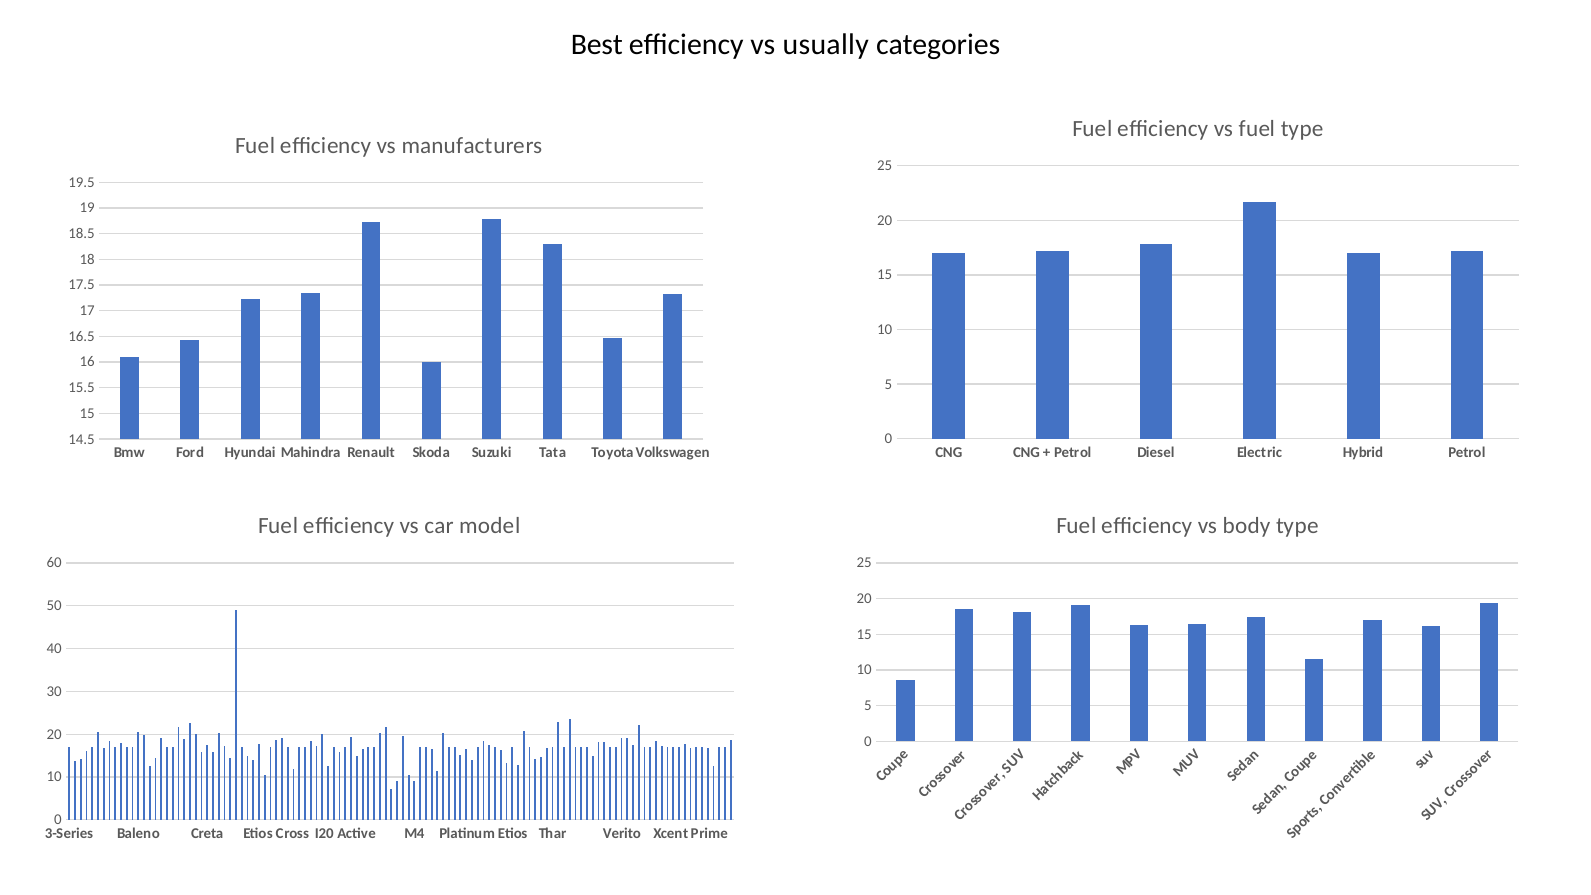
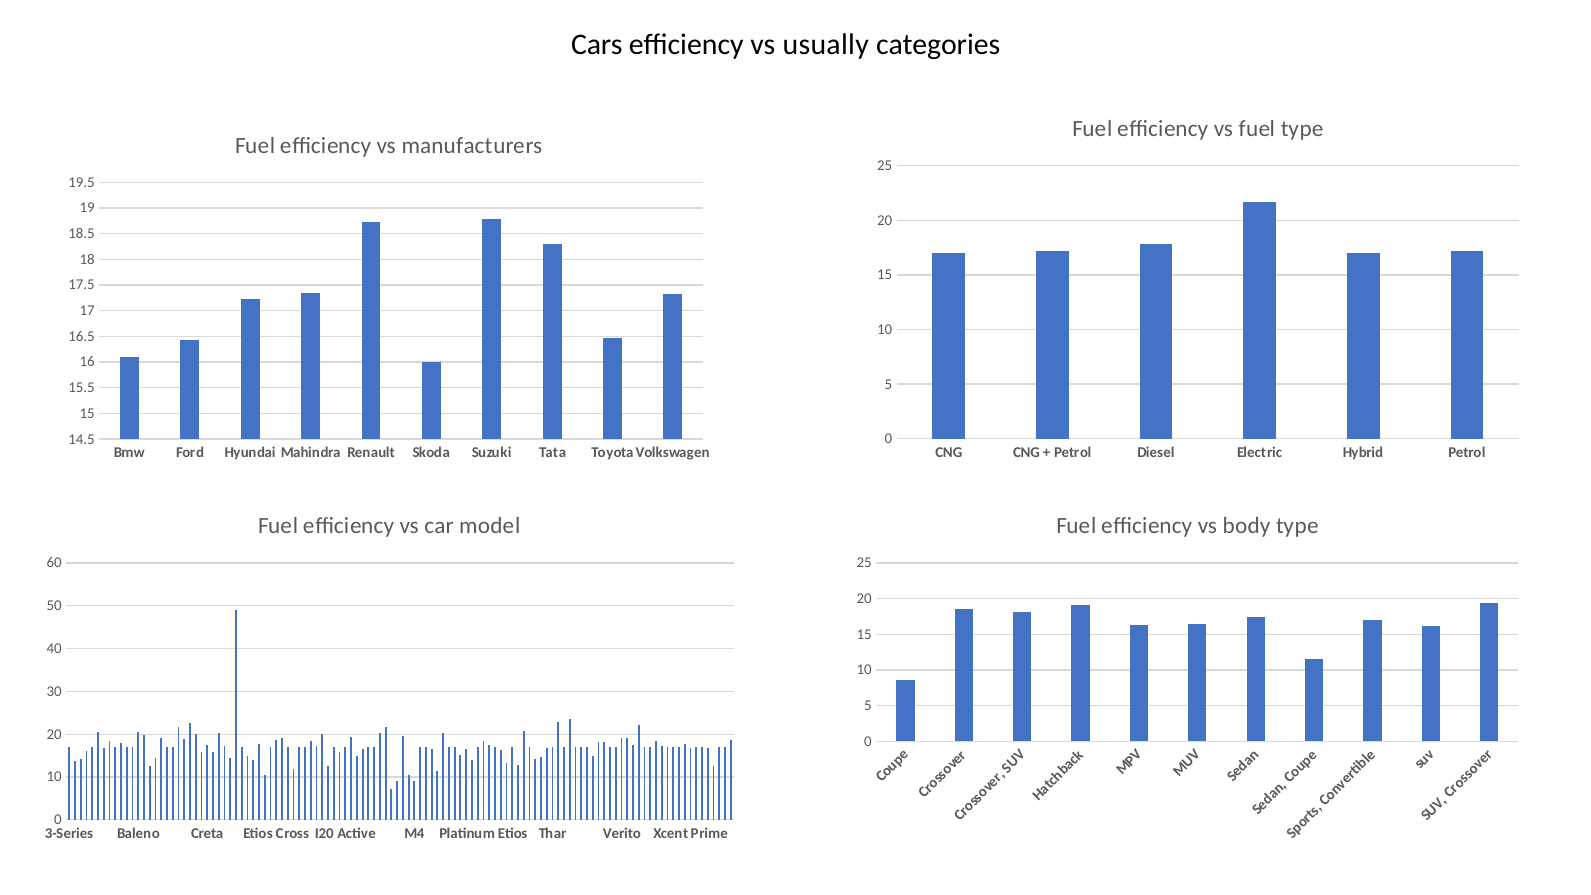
Best: Best -> Cars (597, 45)
